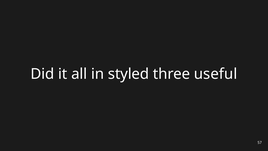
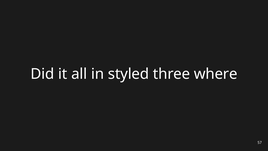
useful: useful -> where (216, 74)
